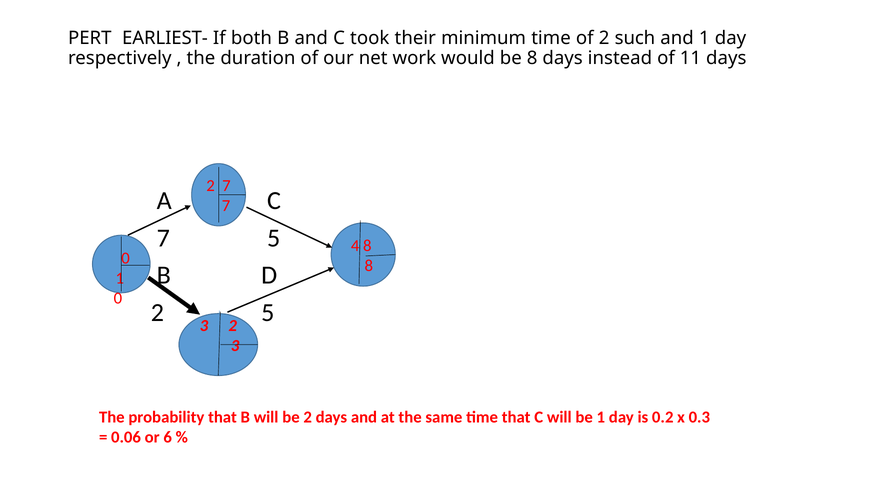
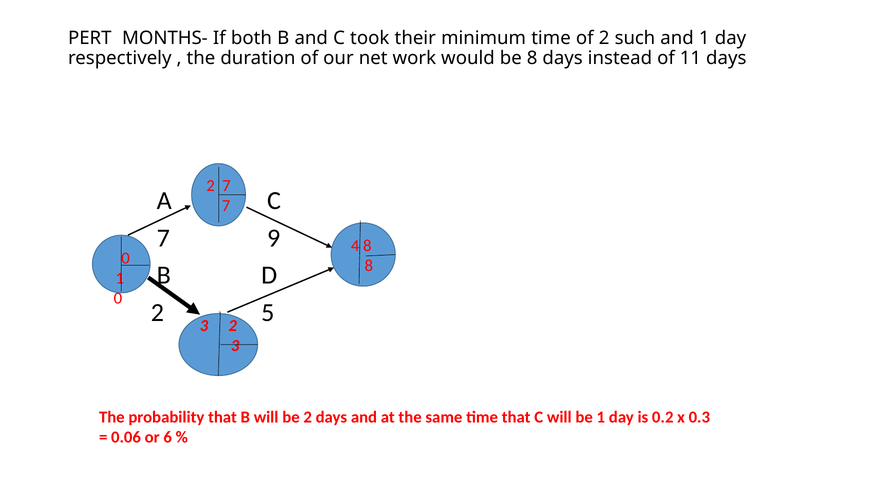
EARLIEST-: EARLIEST- -> MONTHS- (165, 38)
7 5: 5 -> 9 (274, 238)
